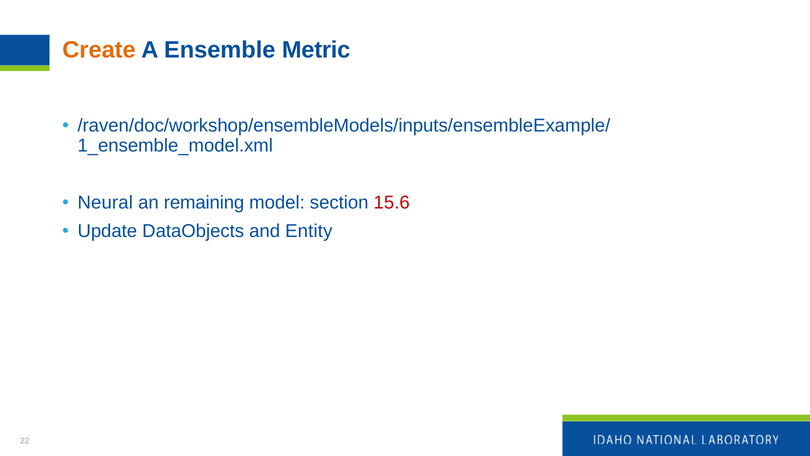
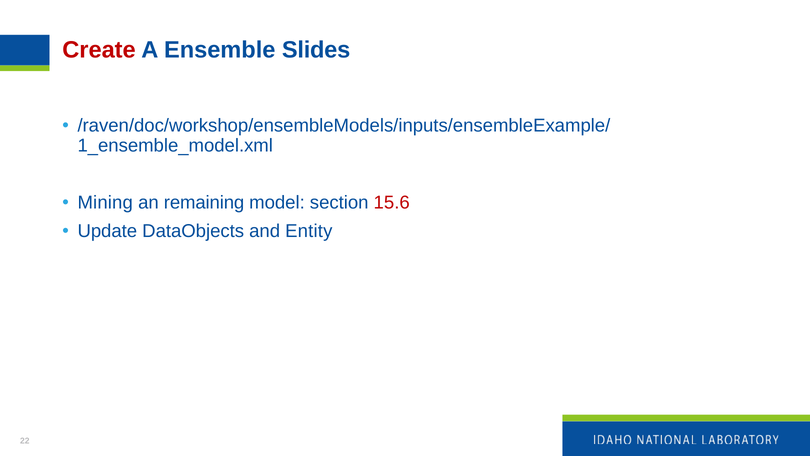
Create colour: orange -> red (99, 50)
Metric: Metric -> Slides (316, 50)
Neural: Neural -> Mining (105, 202)
